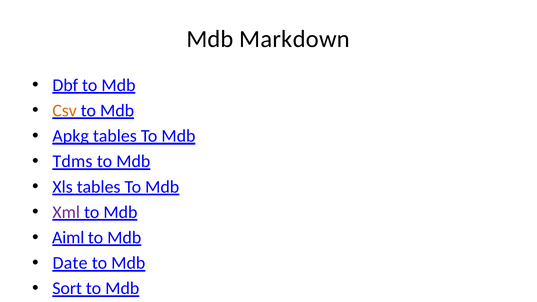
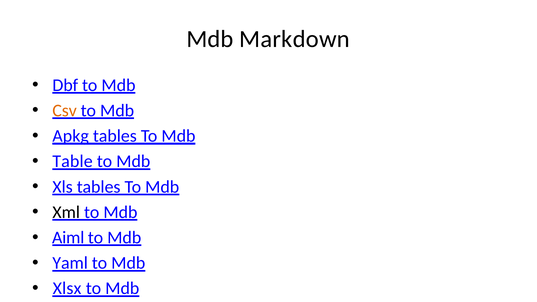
Tdms: Tdms -> Table (73, 161)
Xml colour: purple -> black (66, 212)
Date: Date -> Yaml (70, 263)
Sort: Sort -> Xlsx (67, 288)
